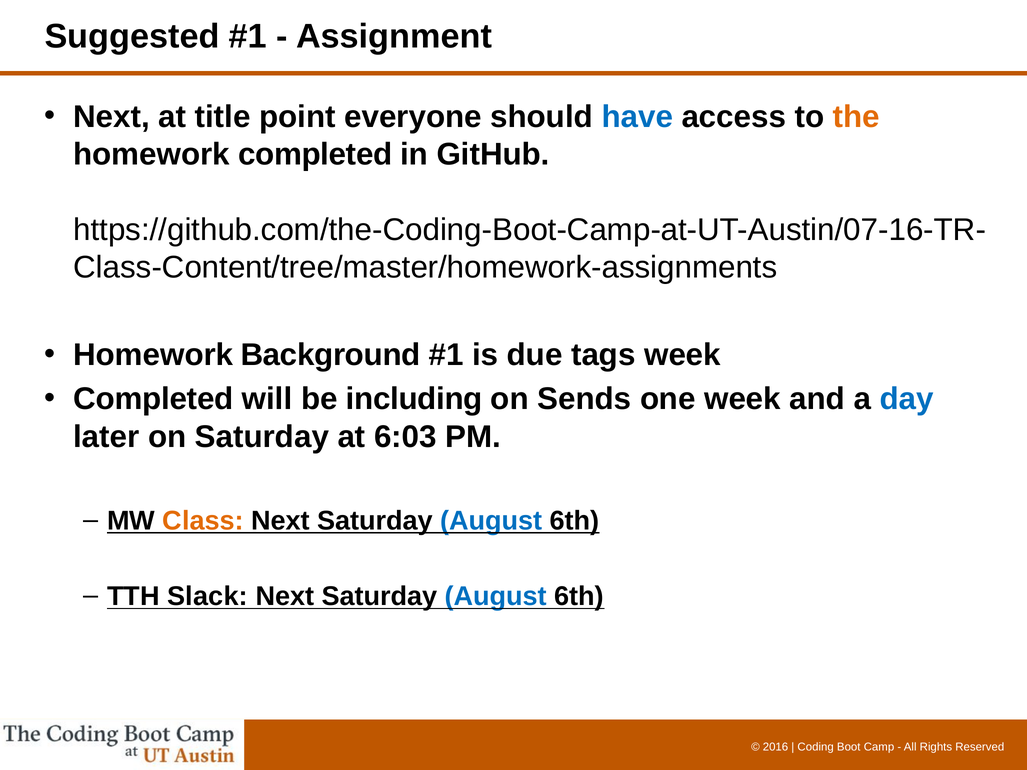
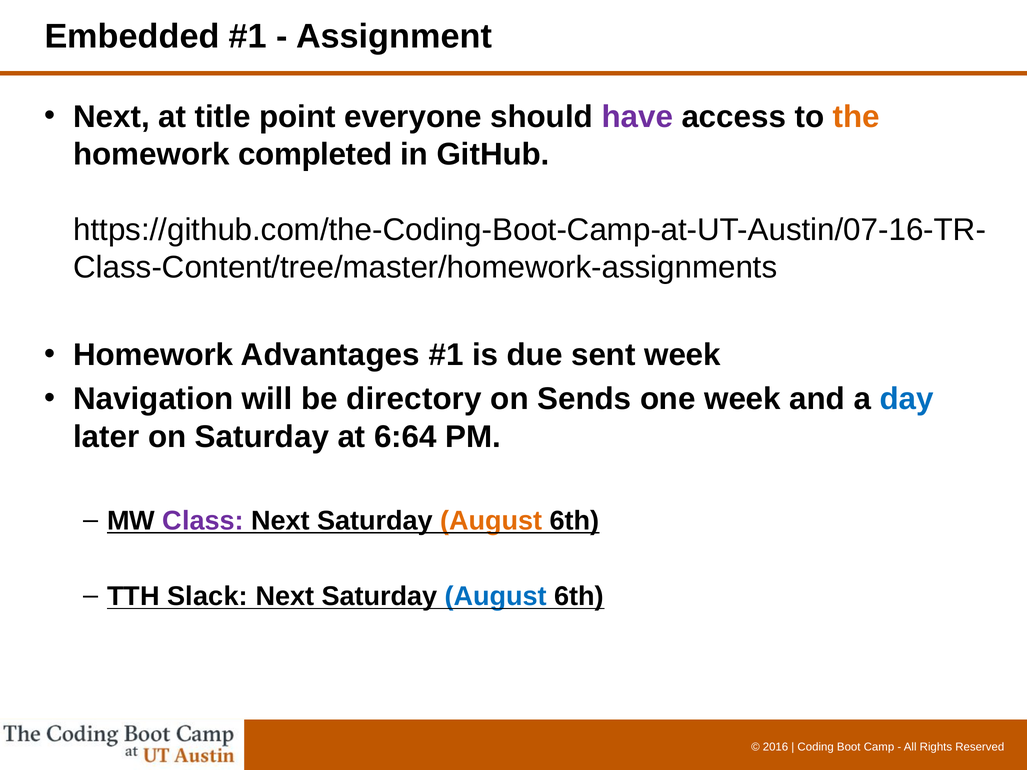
Suggested: Suggested -> Embedded (132, 36)
have colour: blue -> purple (637, 117)
Background: Background -> Advantages (330, 355)
tags: tags -> sent (603, 355)
Completed: Completed -> Navigation (153, 399)
including: including -> directory (414, 399)
6:03: 6:03 -> 6:64 (405, 437)
Class colour: orange -> purple (203, 521)
August colour: blue -> orange (491, 521)
